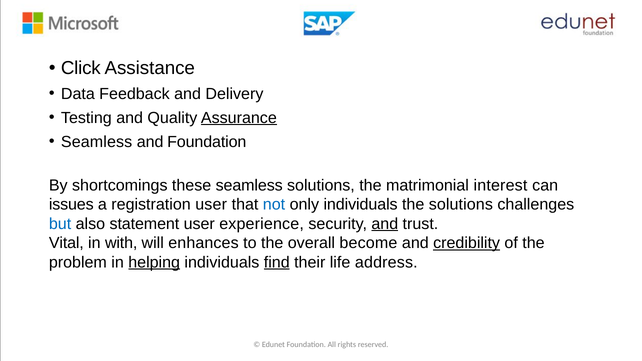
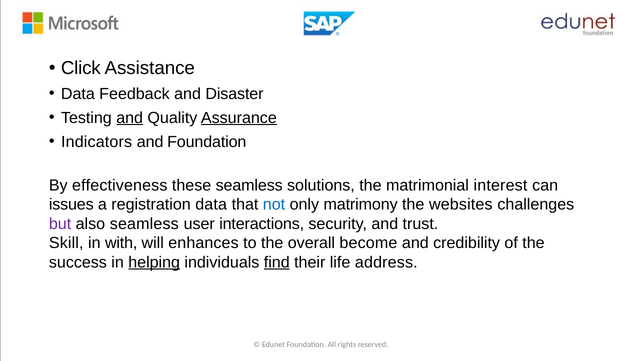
Delivery: Delivery -> Disaster (234, 94)
and underline: none -> present (130, 118)
Seamless: Seamless -> Indicators (97, 142)
shortcomings: shortcomings -> effectiveness (120, 185)
registration user: user -> data (211, 205)
only individuals: individuals -> matrimony (361, 205)
the solutions: solutions -> websites (461, 205)
but colour: blue -> purple (60, 224)
also statement: statement -> seamless (144, 224)
experience: experience -> interactions (262, 224)
and underline: present -> none (385, 224)
Vital: Vital -> Skill (66, 243)
credibility underline: present -> none (467, 243)
problem: problem -> success (78, 262)
